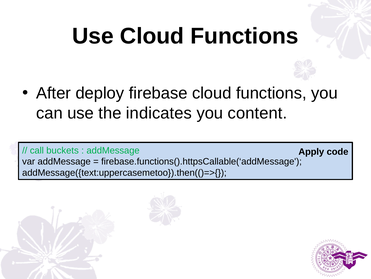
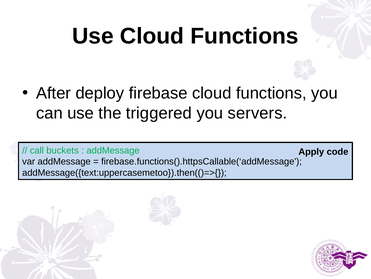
indicates: indicates -> triggered (159, 113)
content: content -> servers (257, 113)
